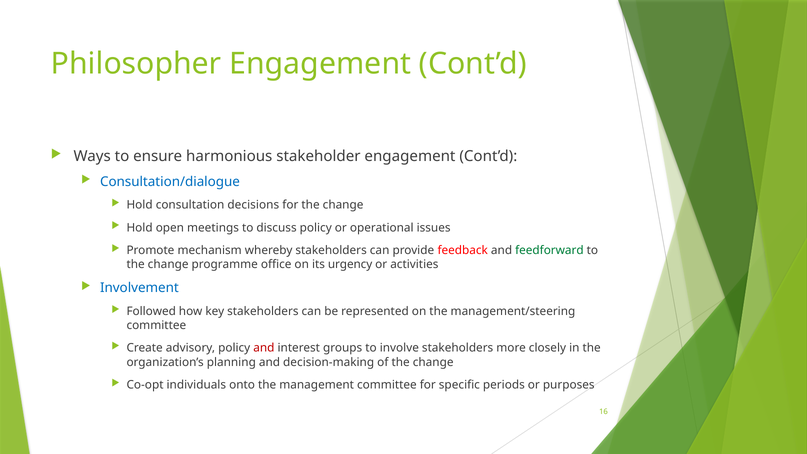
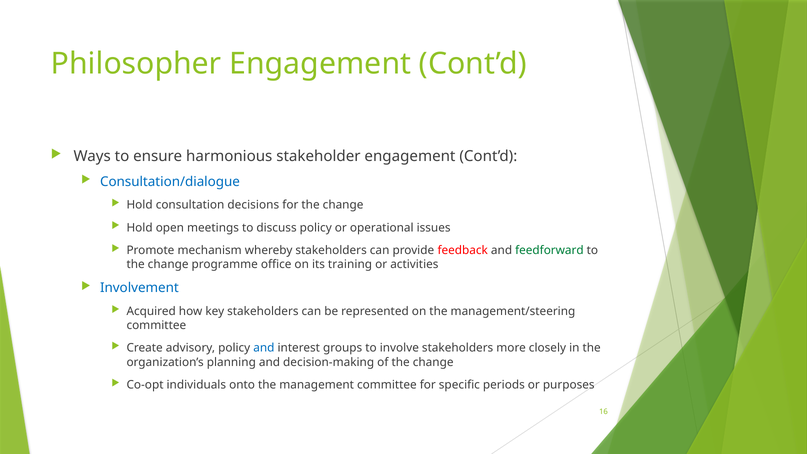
urgency: urgency -> training (350, 264)
Followed: Followed -> Acquired (151, 311)
and colour: red -> blue (264, 348)
